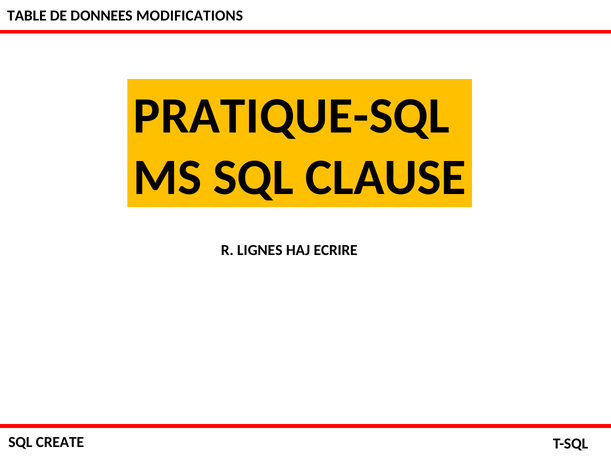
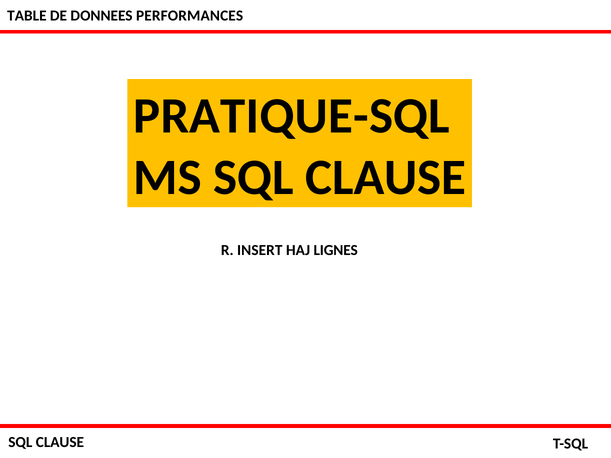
MODIFICATIONS: MODIFICATIONS -> PERFORMANCES (190, 16)
LIGNES: LIGNES -> INSERT (260, 250)
ECRIRE: ECRIRE -> LIGNES (336, 250)
CREATE: CREATE -> CLAUSE (60, 442)
